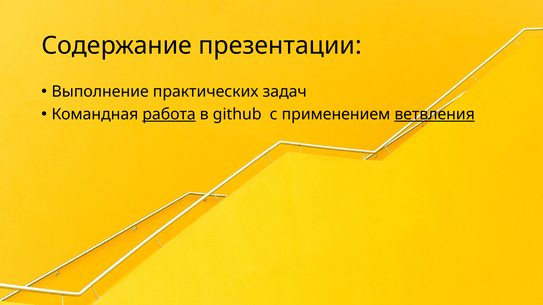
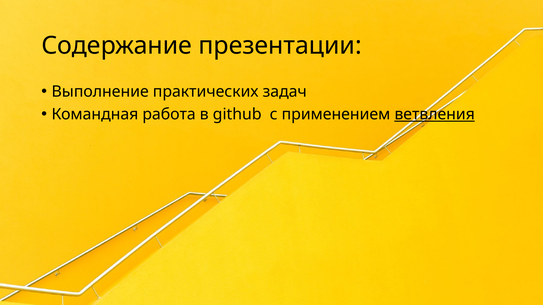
работа underline: present -> none (169, 115)
